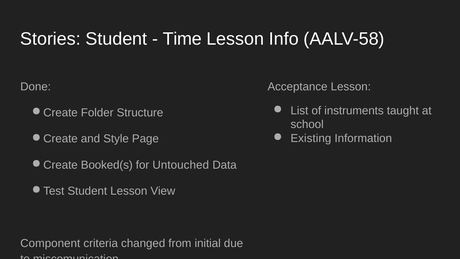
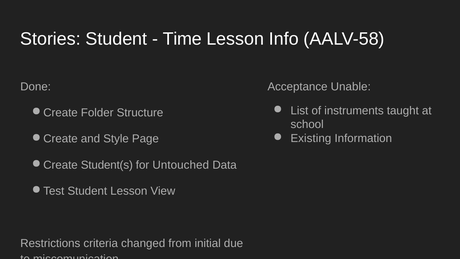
Acceptance Lesson: Lesson -> Unable (351, 87)
Booked(s: Booked(s -> Student(s (107, 165)
Component: Component -> Restrictions (50, 243)
